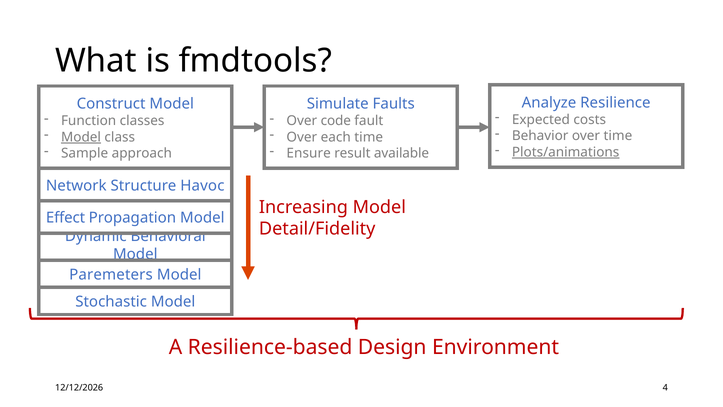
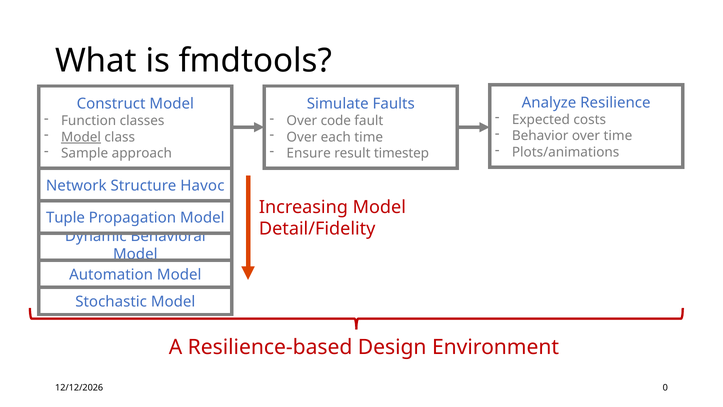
Plots/animations underline: present -> none (566, 152)
available: available -> timestep (401, 153)
Effect: Effect -> Tuple (65, 218)
Paremeters: Paremeters -> Automation (111, 275)
4: 4 -> 0 (665, 388)
